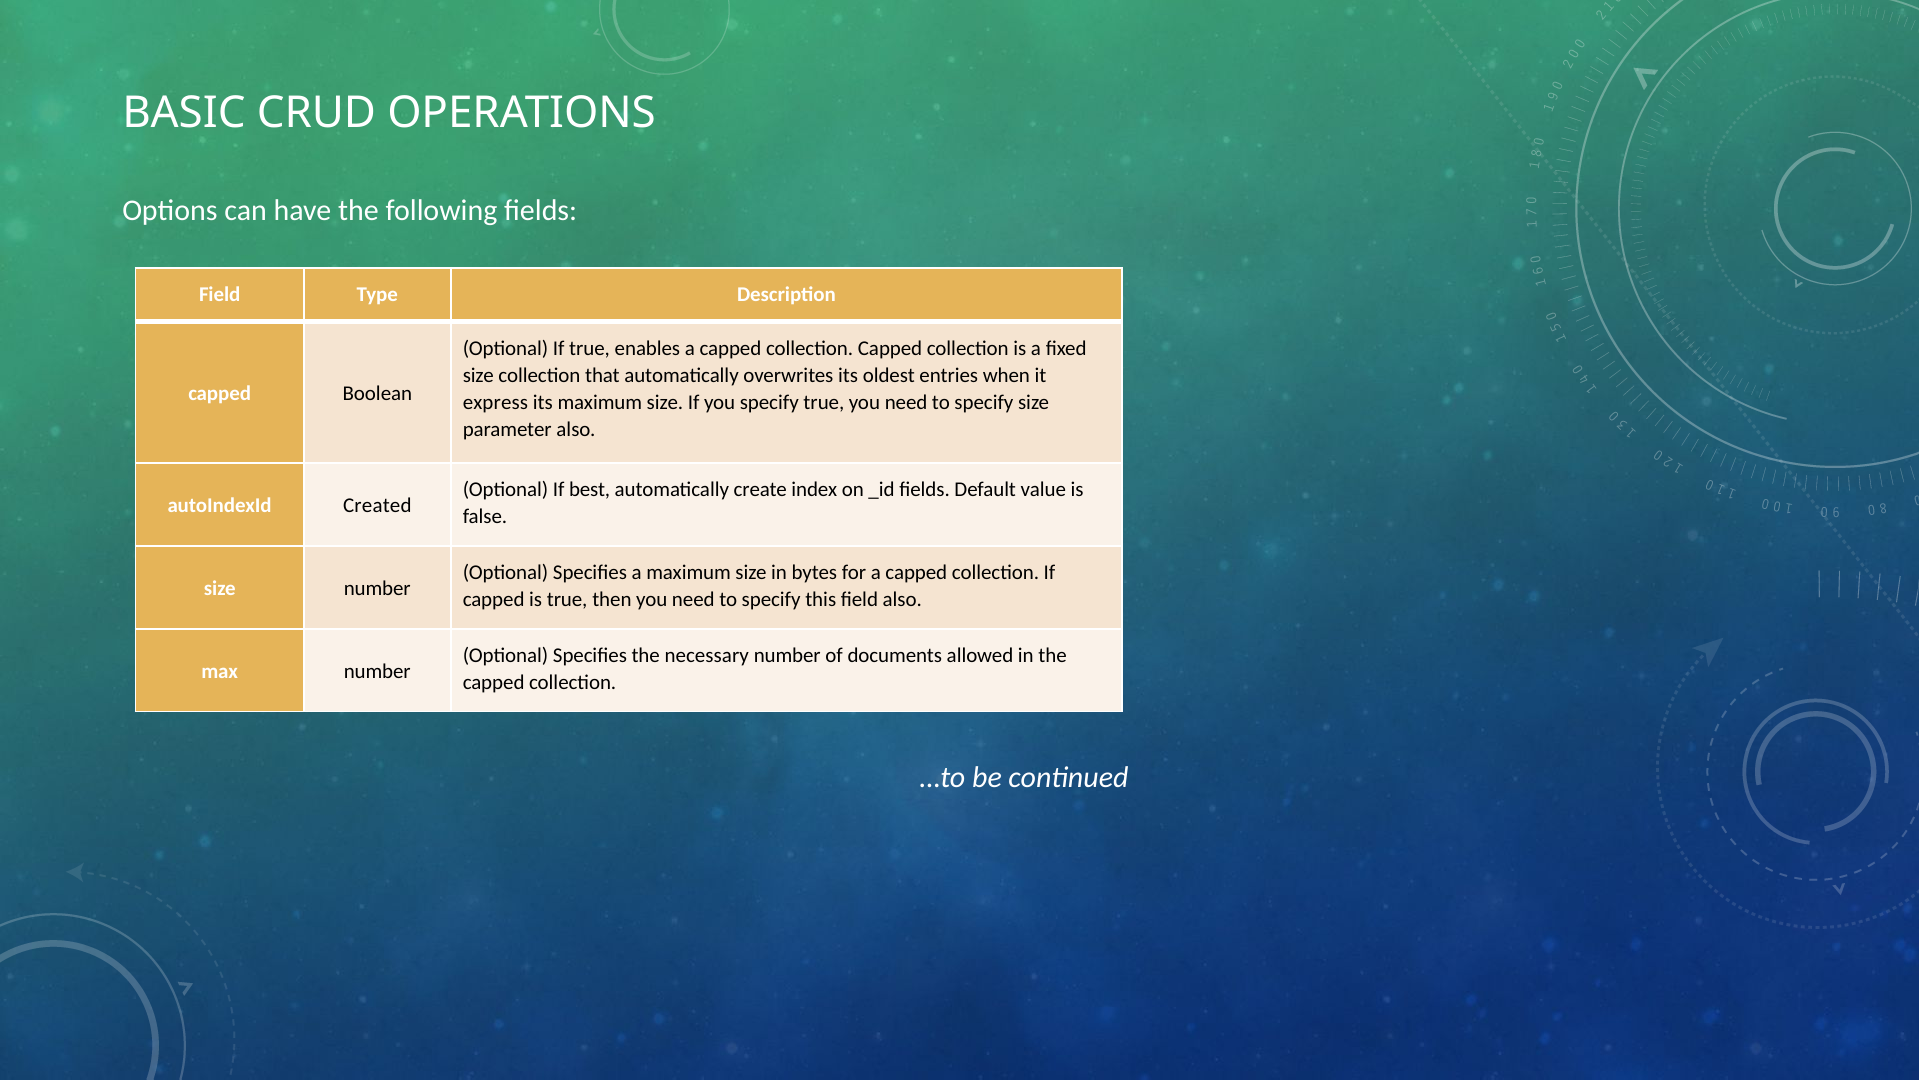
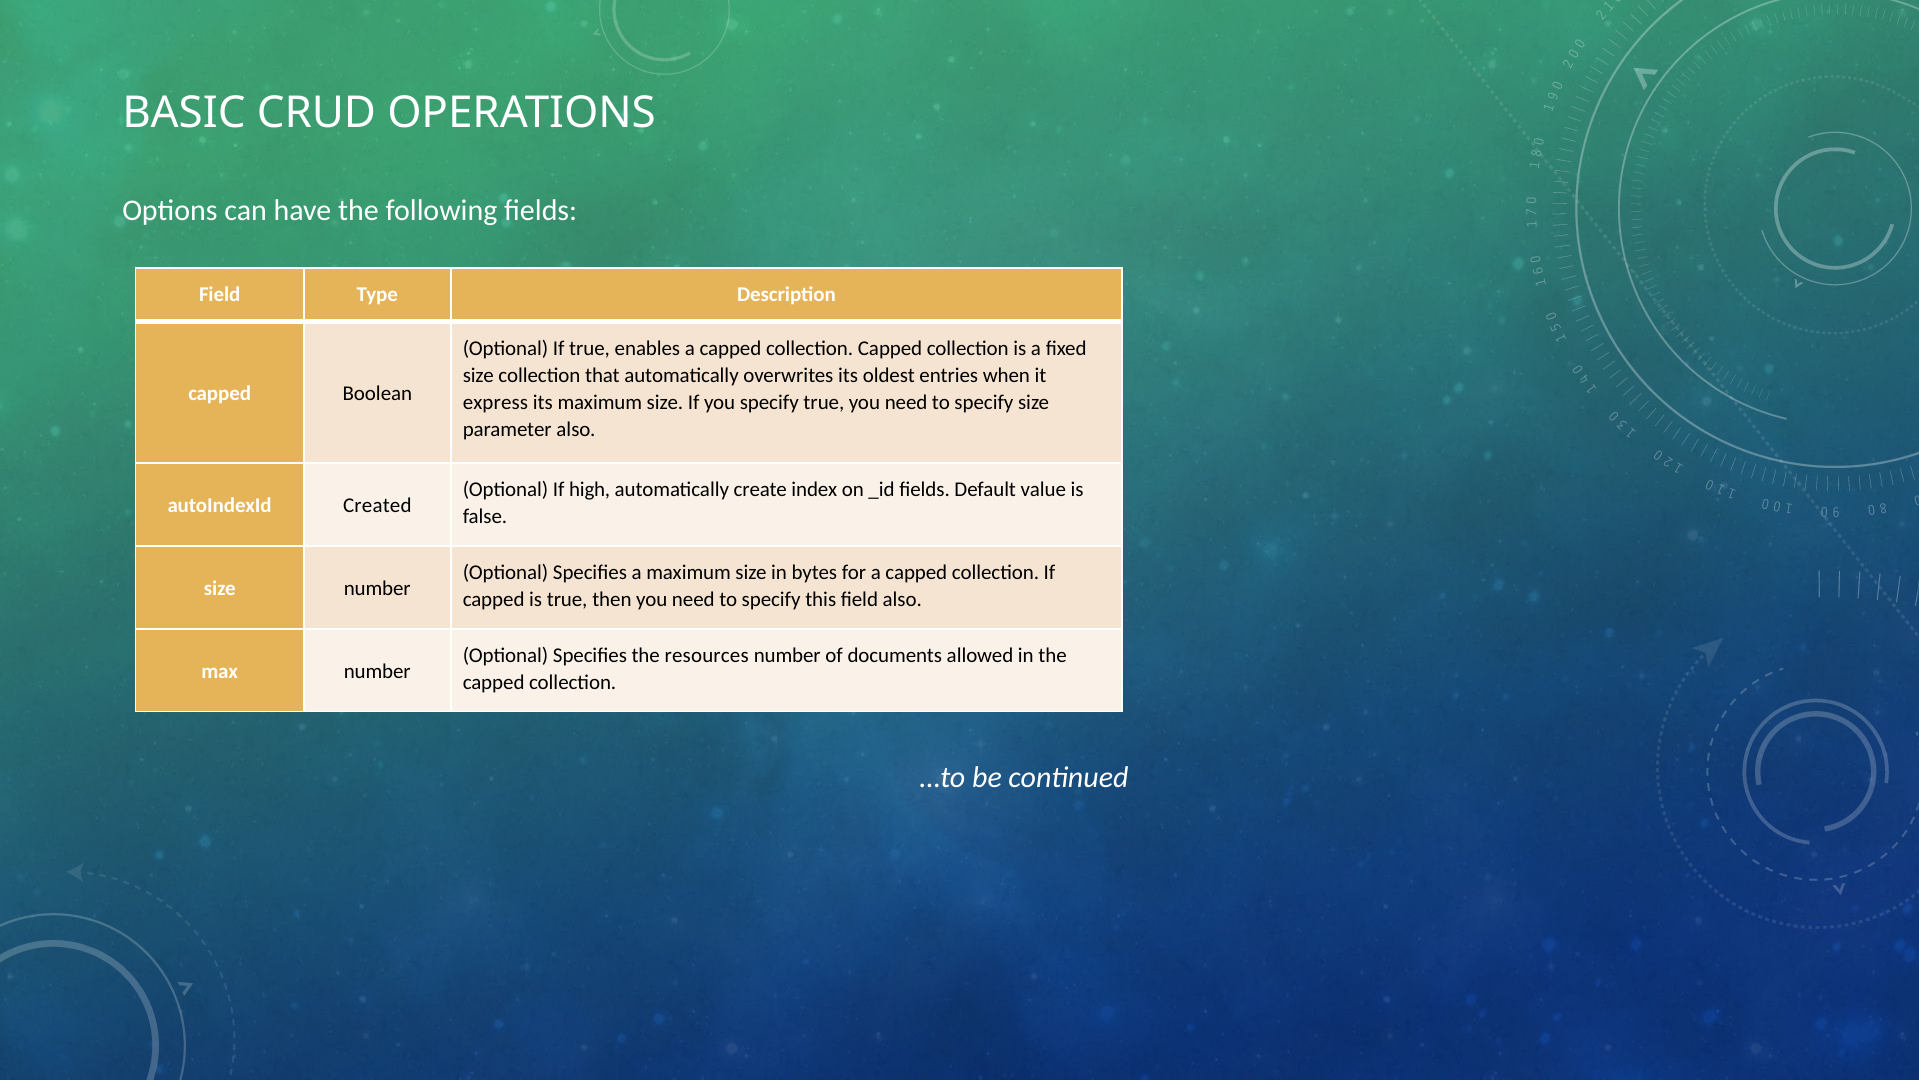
best: best -> high (590, 489)
necessary: necessary -> resources (707, 655)
